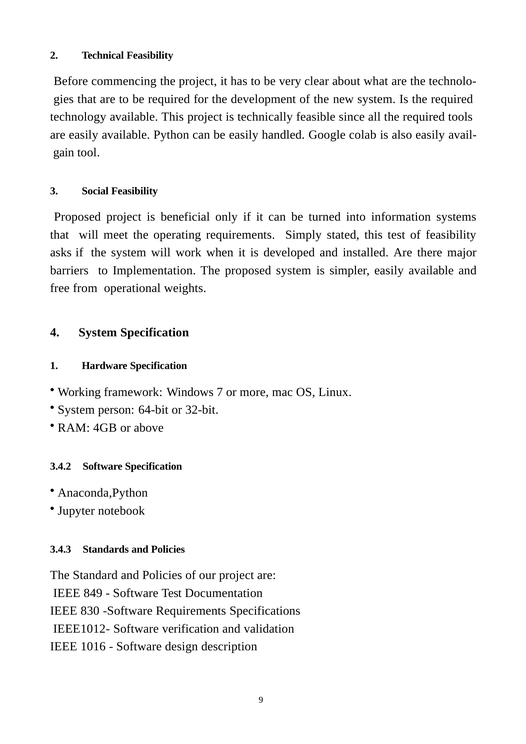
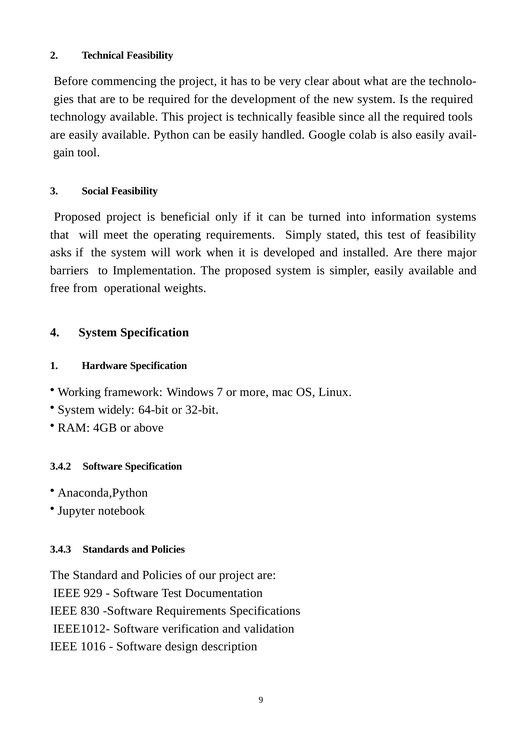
person: person -> widely (116, 410)
849: 849 -> 929 (93, 593)
